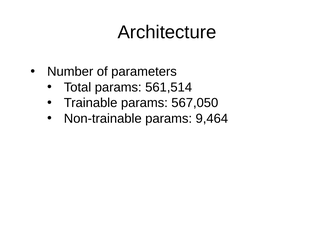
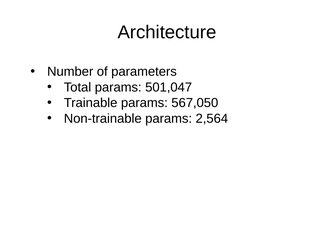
561,514: 561,514 -> 501,047 (169, 87)
9,464: 9,464 -> 2,564 (212, 118)
